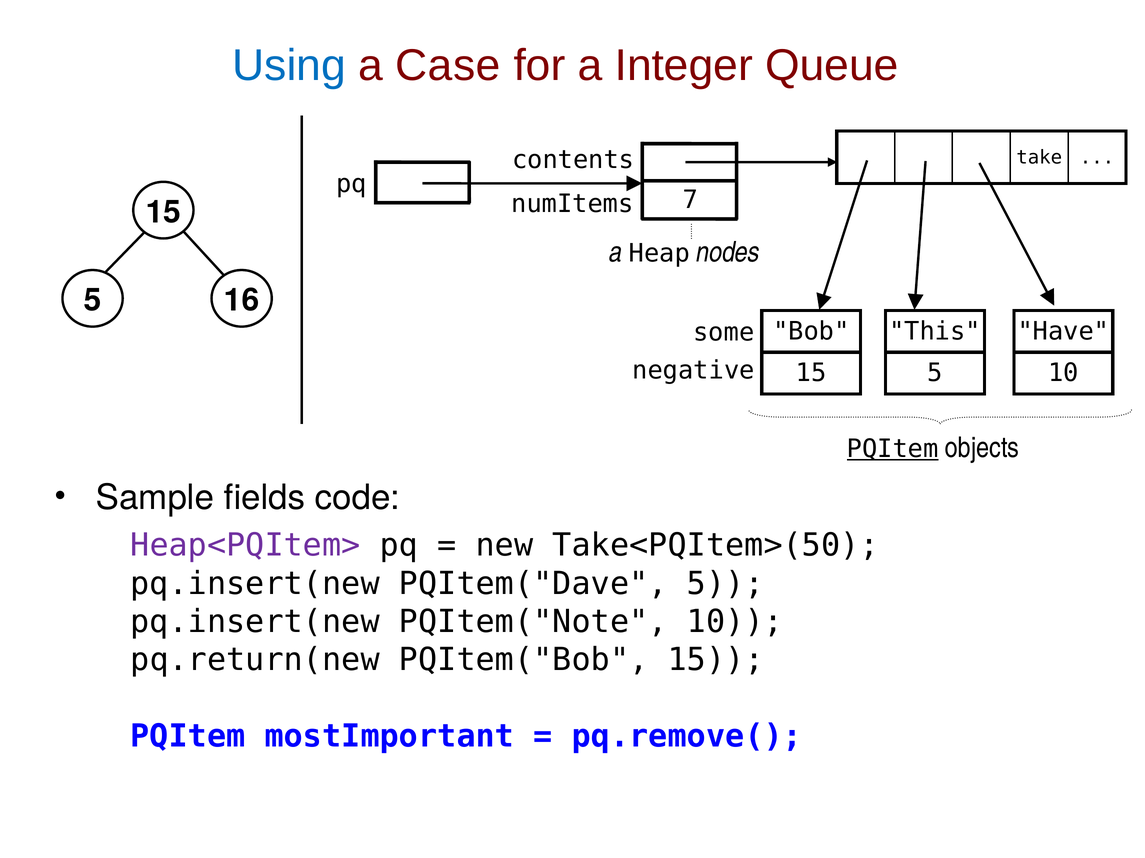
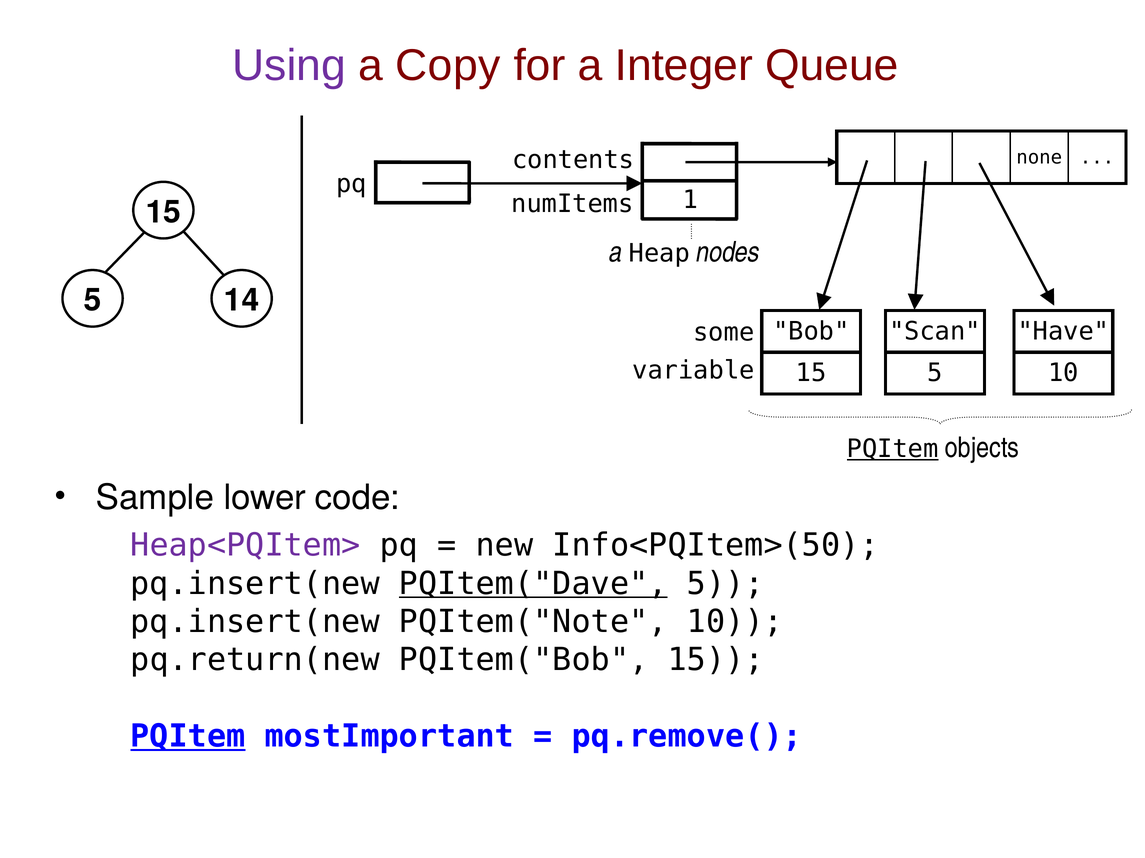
Using colour: blue -> purple (289, 66)
Case: Case -> Copy (448, 66)
take: take -> none (1039, 158)
7: 7 -> 1 (691, 200)
16: 16 -> 14 (242, 301)
This: This -> Scan (935, 331)
negative: negative -> variable (694, 371)
fields: fields -> lower (265, 498)
Take<PQItem>(50: Take<PQItem>(50 -> Info<PQItem>(50 (716, 546)
PQItem("Dave underline: none -> present (533, 584)
PQItem underline: none -> present (188, 737)
